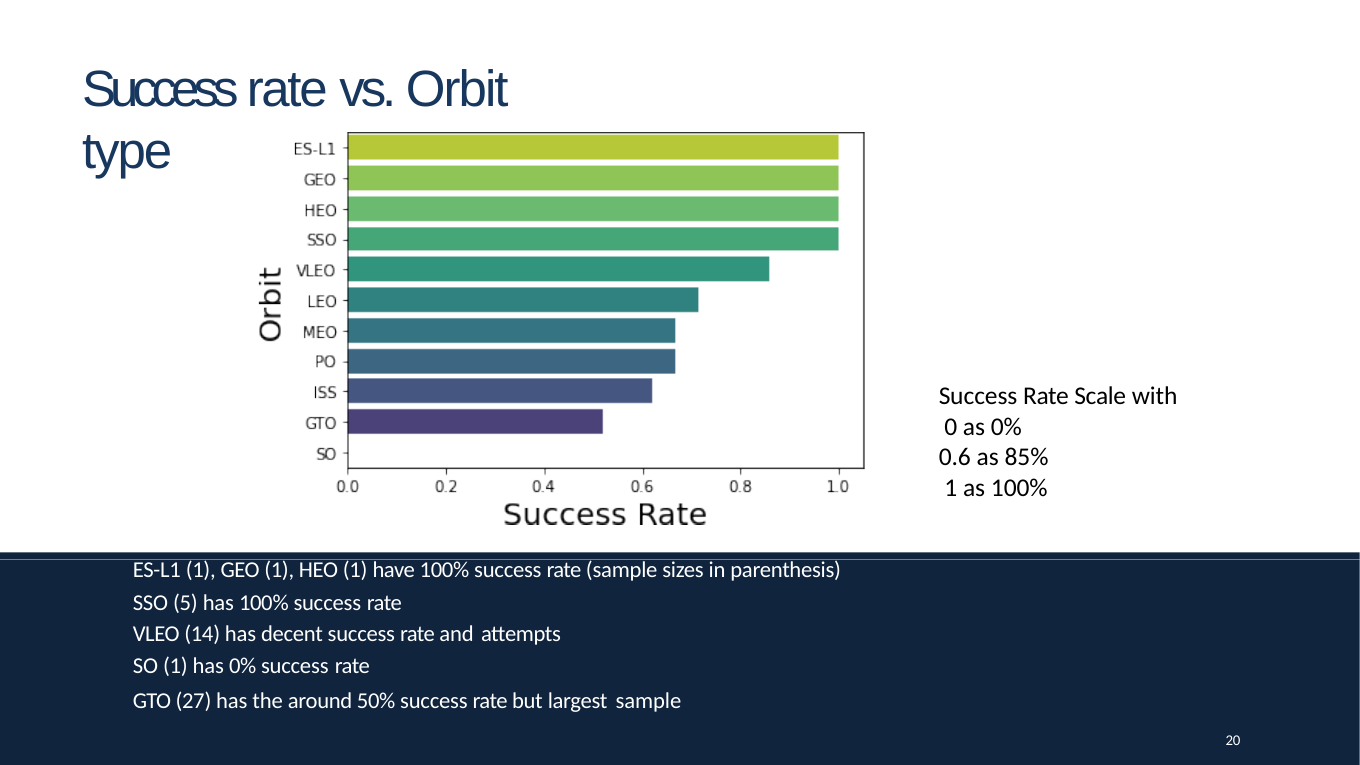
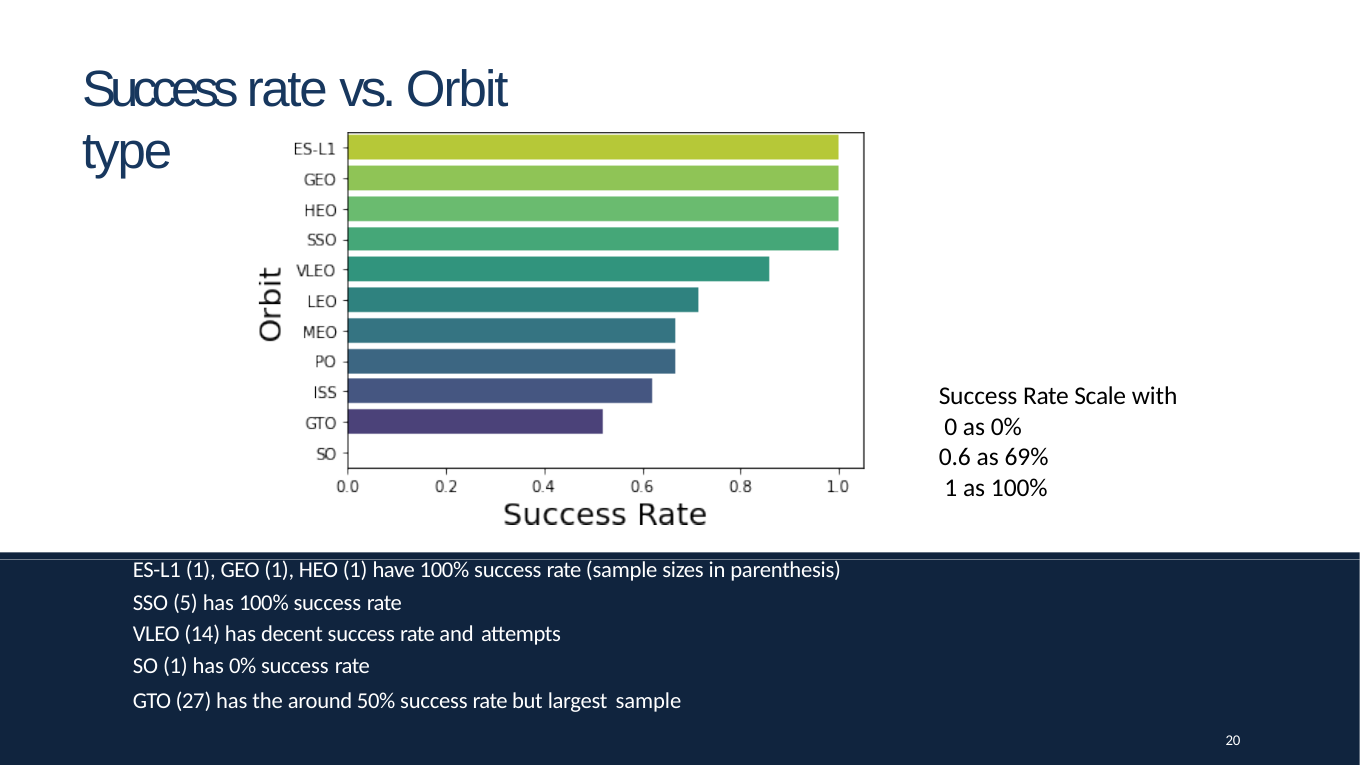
85%: 85% -> 69% (1027, 458)
